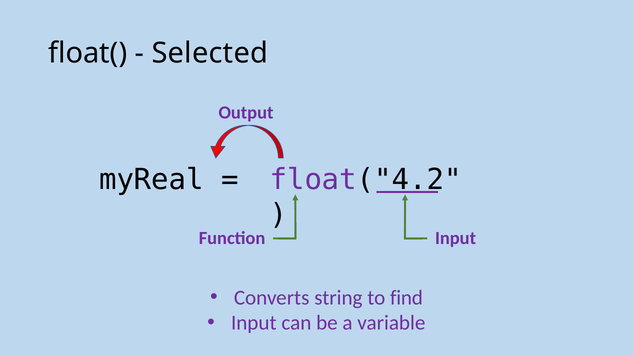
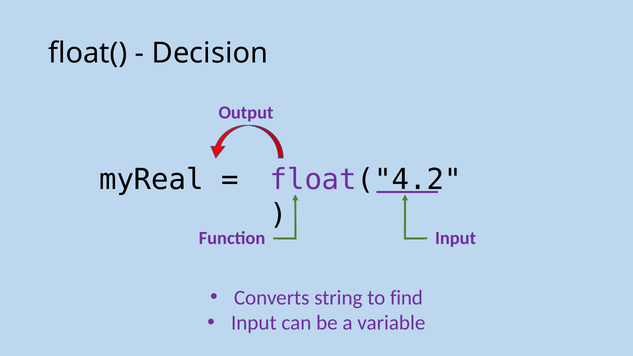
Selected: Selected -> Decision (210, 53)
